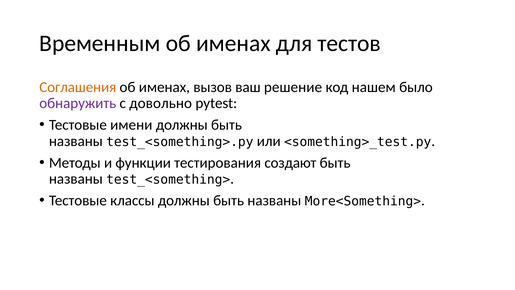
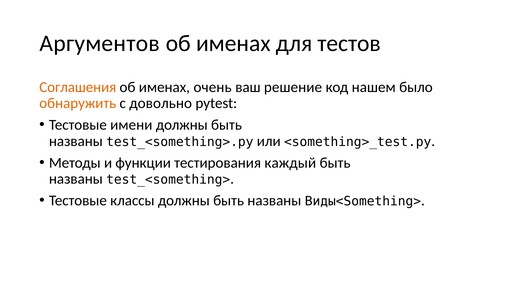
Временным: Временным -> Аргументов (100, 43)
вызов: вызов -> очень (213, 87)
обнаружить colour: purple -> orange (78, 103)
создают: создают -> каждый (290, 163)
More<Something>: More<Something> -> Виды<Something> (363, 201)
